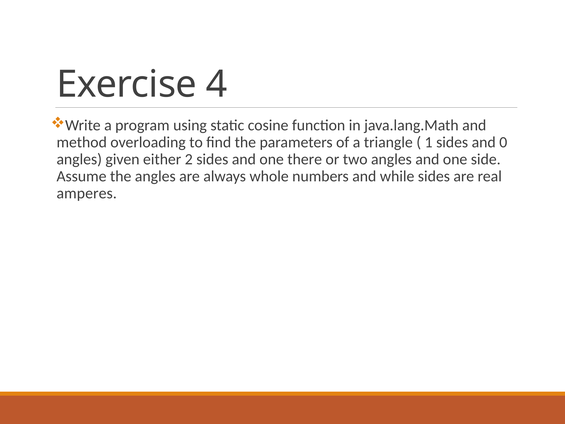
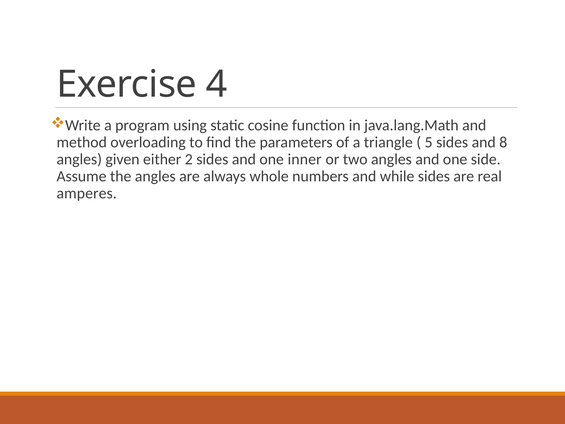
1: 1 -> 5 (429, 142)
0: 0 -> 8 (503, 142)
there: there -> inner (305, 159)
